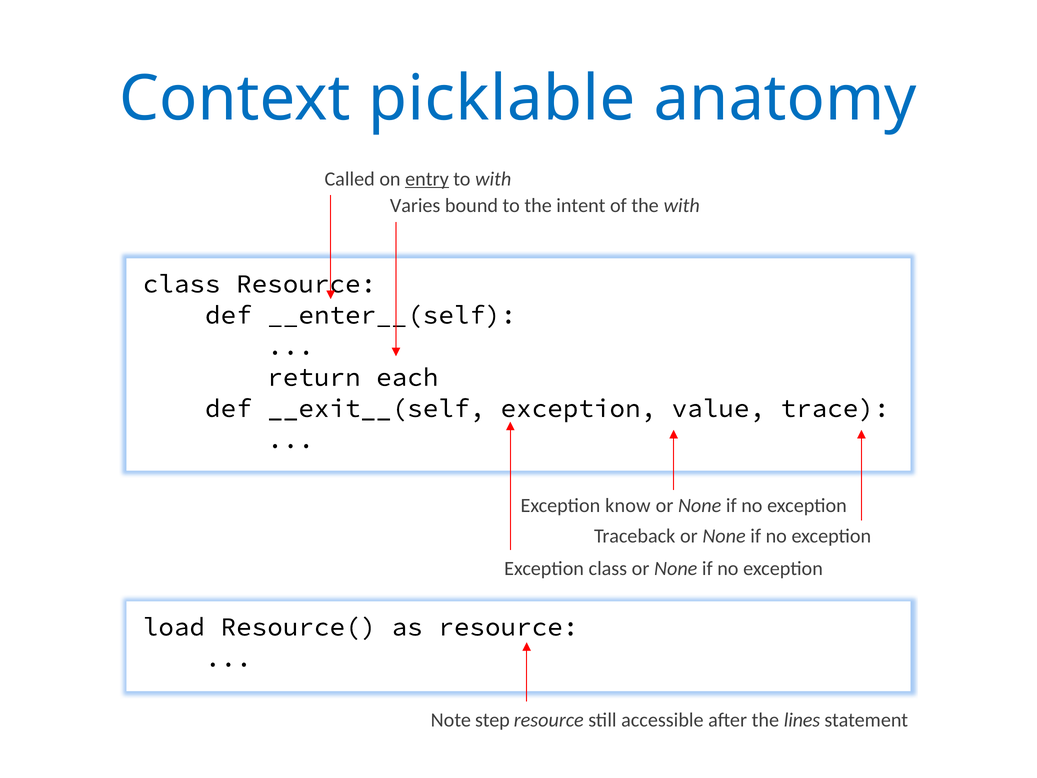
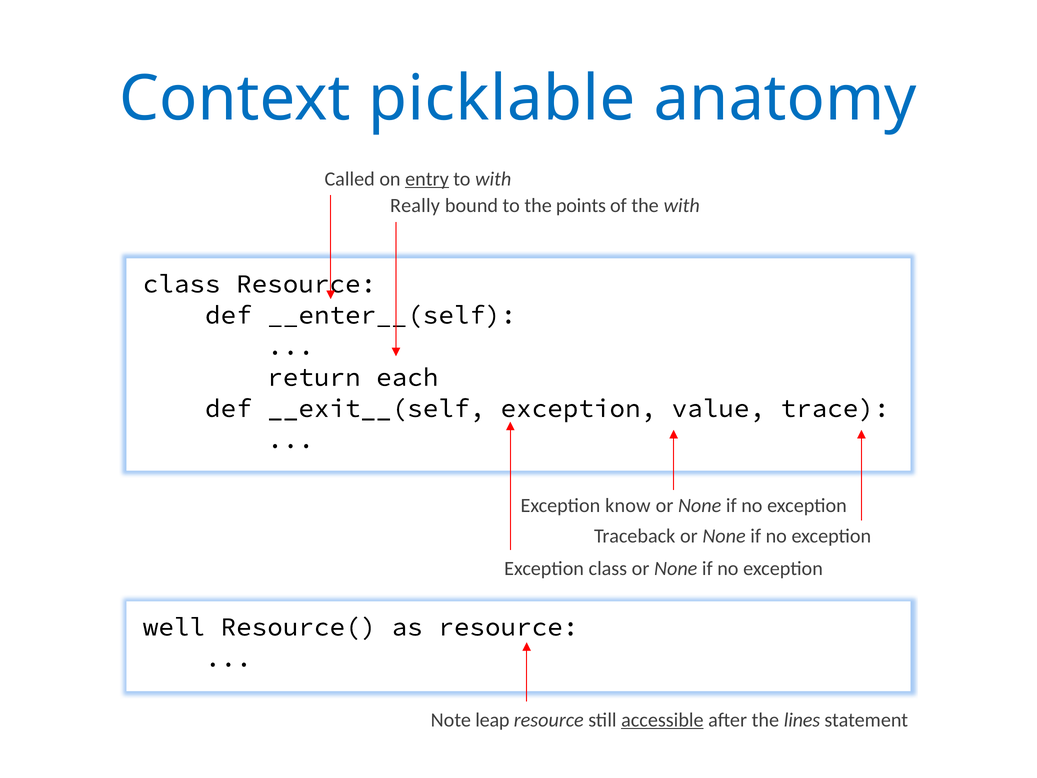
Varies: Varies -> Really (415, 206)
intent: intent -> points (581, 206)
load: load -> well (174, 627)
step: step -> leap (492, 720)
accessible underline: none -> present (662, 720)
